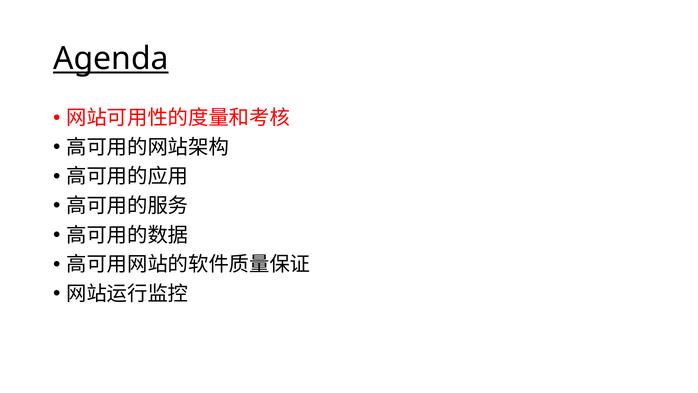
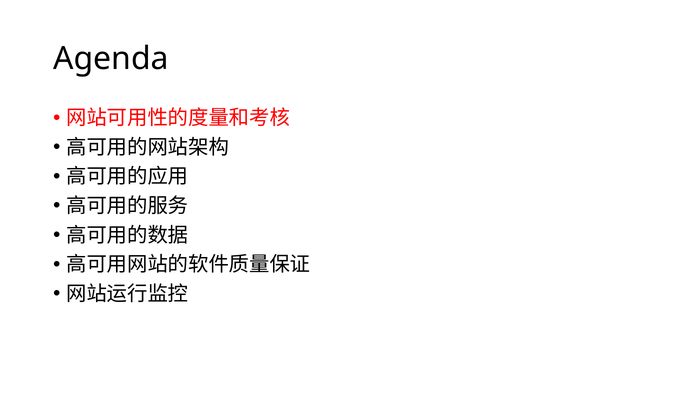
Agenda underline: present -> none (111, 59)
